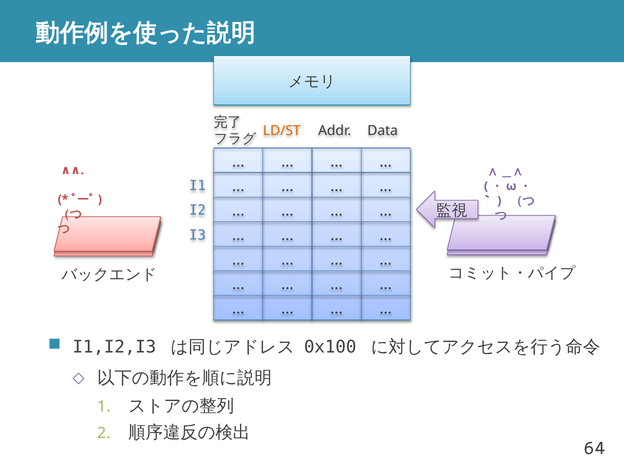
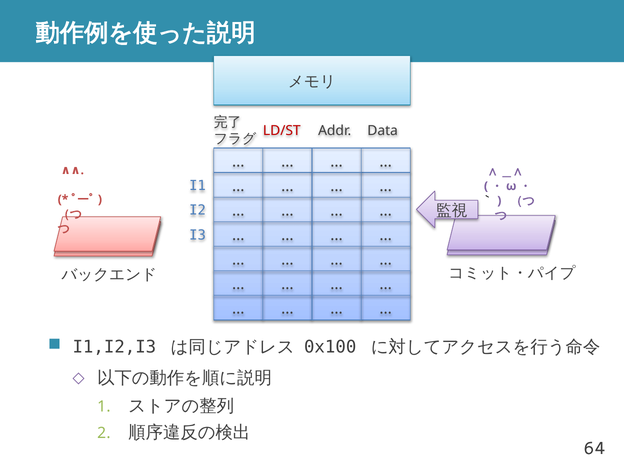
LD/ST colour: orange -> red (282, 131)
